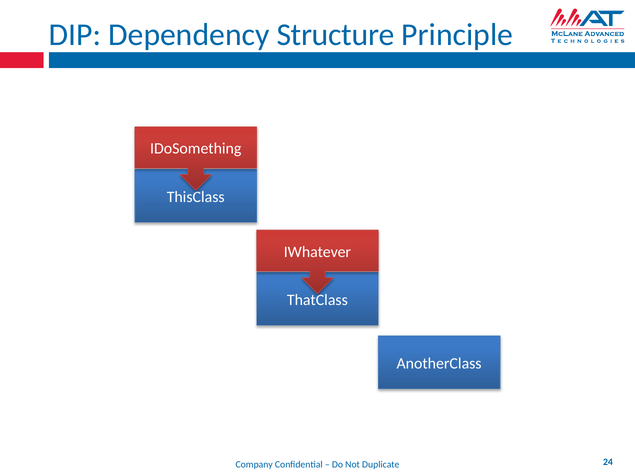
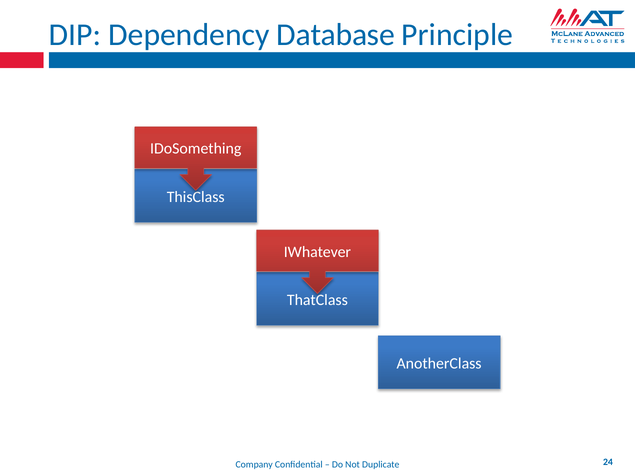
Structure: Structure -> Database (336, 35)
